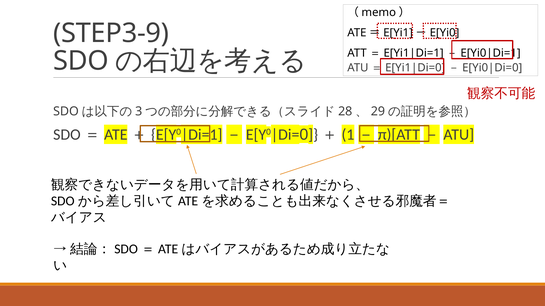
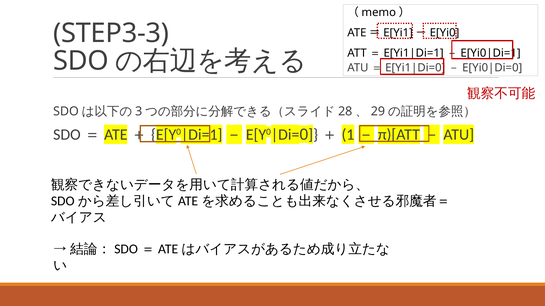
STEP3-9: STEP3-9 -> STEP3-3 (111, 33)
